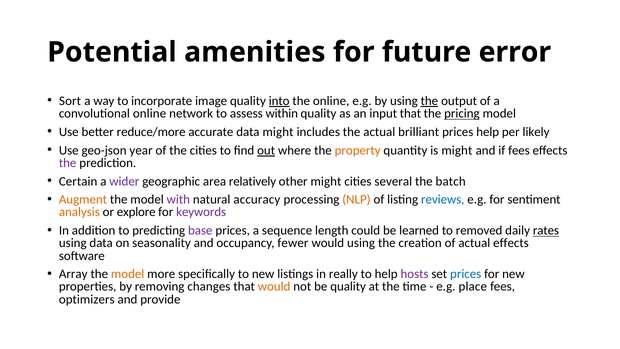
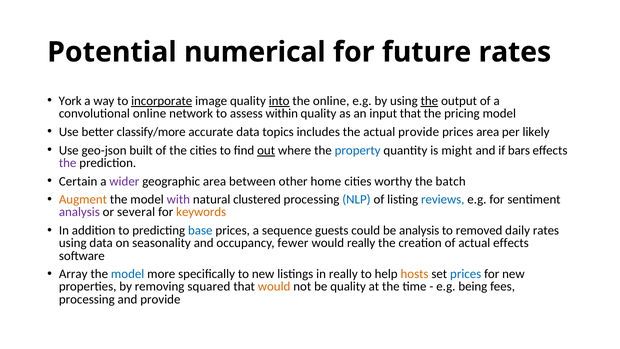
amenities: amenities -> numerical (255, 52)
future error: error -> rates (515, 52)
Sort: Sort -> York (70, 101)
incorporate underline: none -> present (162, 101)
pricing underline: present -> none (462, 114)
reduce/more: reduce/more -> classify/more (151, 132)
data might: might -> topics (278, 132)
actual brilliant: brilliant -> provide (419, 132)
prices help: help -> area (488, 132)
year: year -> built (141, 150)
property colour: orange -> blue (358, 150)
if fees: fees -> bars (519, 150)
relatively: relatively -> between (252, 181)
other might: might -> home (326, 181)
several: several -> worthy (393, 181)
accuracy: accuracy -> clustered (257, 200)
NLP colour: orange -> blue (356, 200)
analysis colour: orange -> purple (79, 212)
explore: explore -> several (136, 212)
keywords colour: purple -> orange (201, 212)
base colour: purple -> blue (200, 230)
length: length -> guests (332, 230)
be learned: learned -> analysis (419, 230)
rates underline: present -> none (546, 230)
would using: using -> really (361, 243)
model colour: orange -> blue (128, 274)
hosts colour: purple -> orange (415, 274)
changes: changes -> squared (209, 286)
place: place -> being (473, 286)
optimizers: optimizers -> processing (87, 299)
